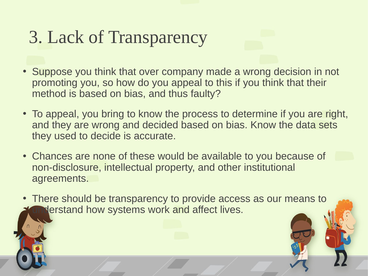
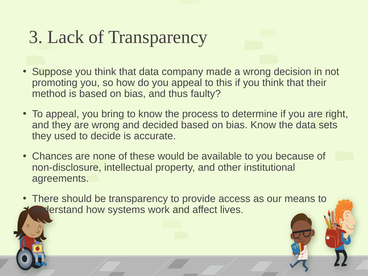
that over: over -> data (149, 72)
